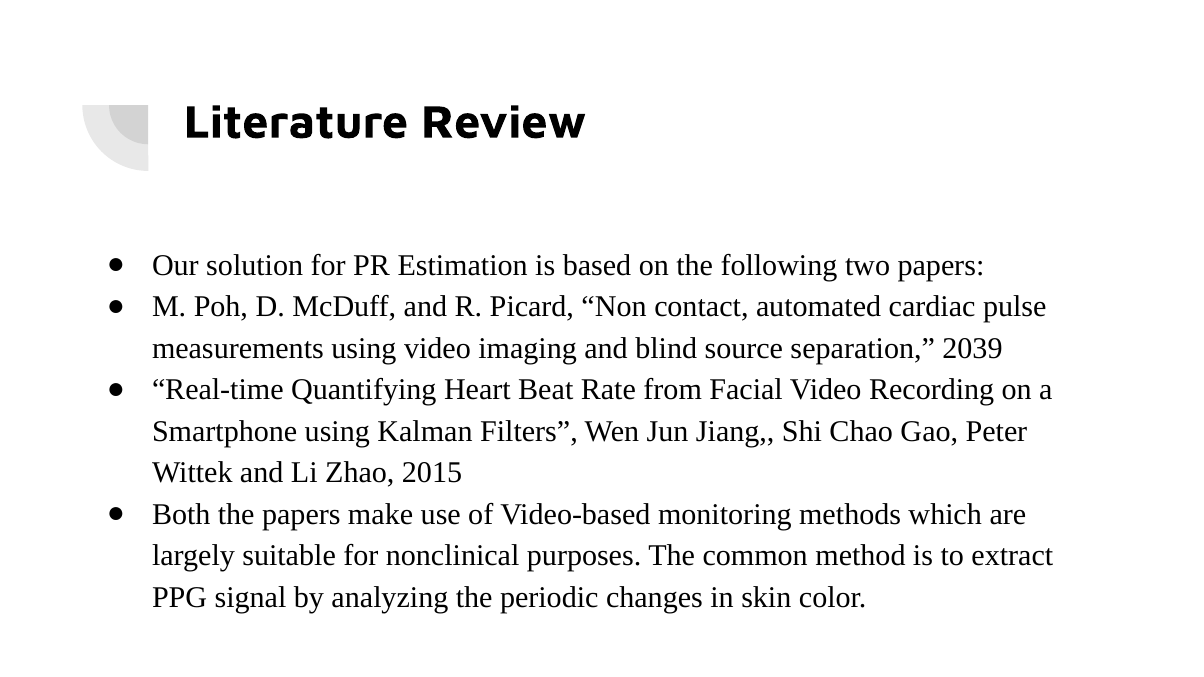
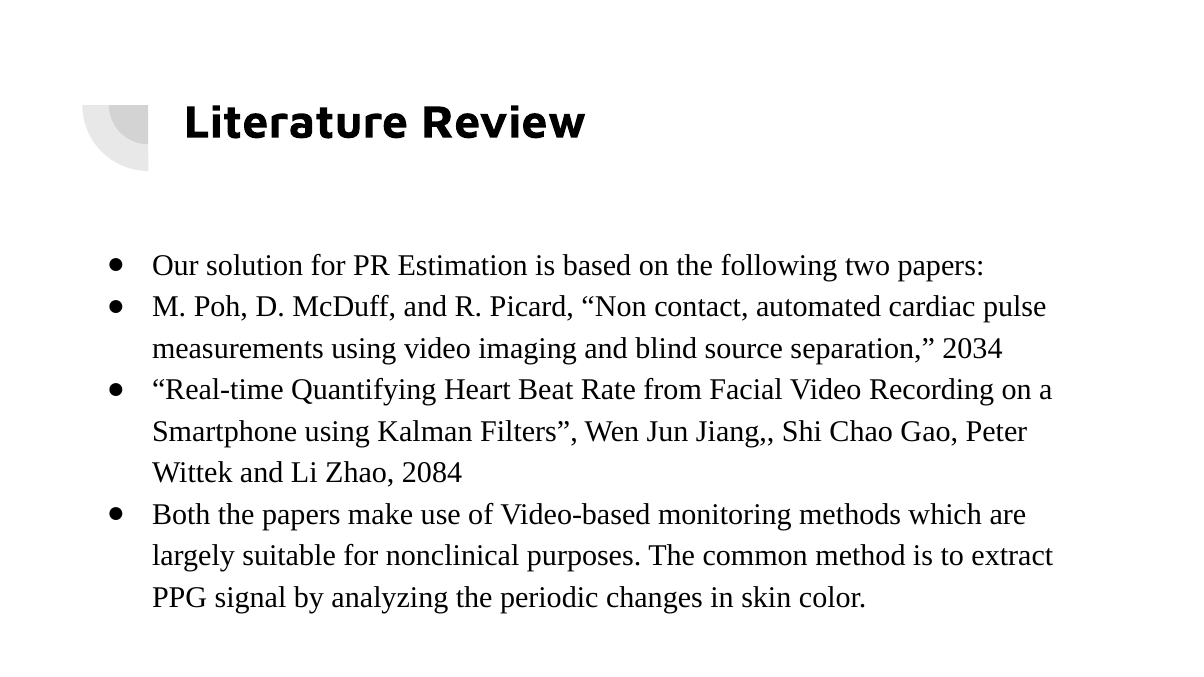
2039: 2039 -> 2034 (973, 349)
2015: 2015 -> 2084 (432, 473)
